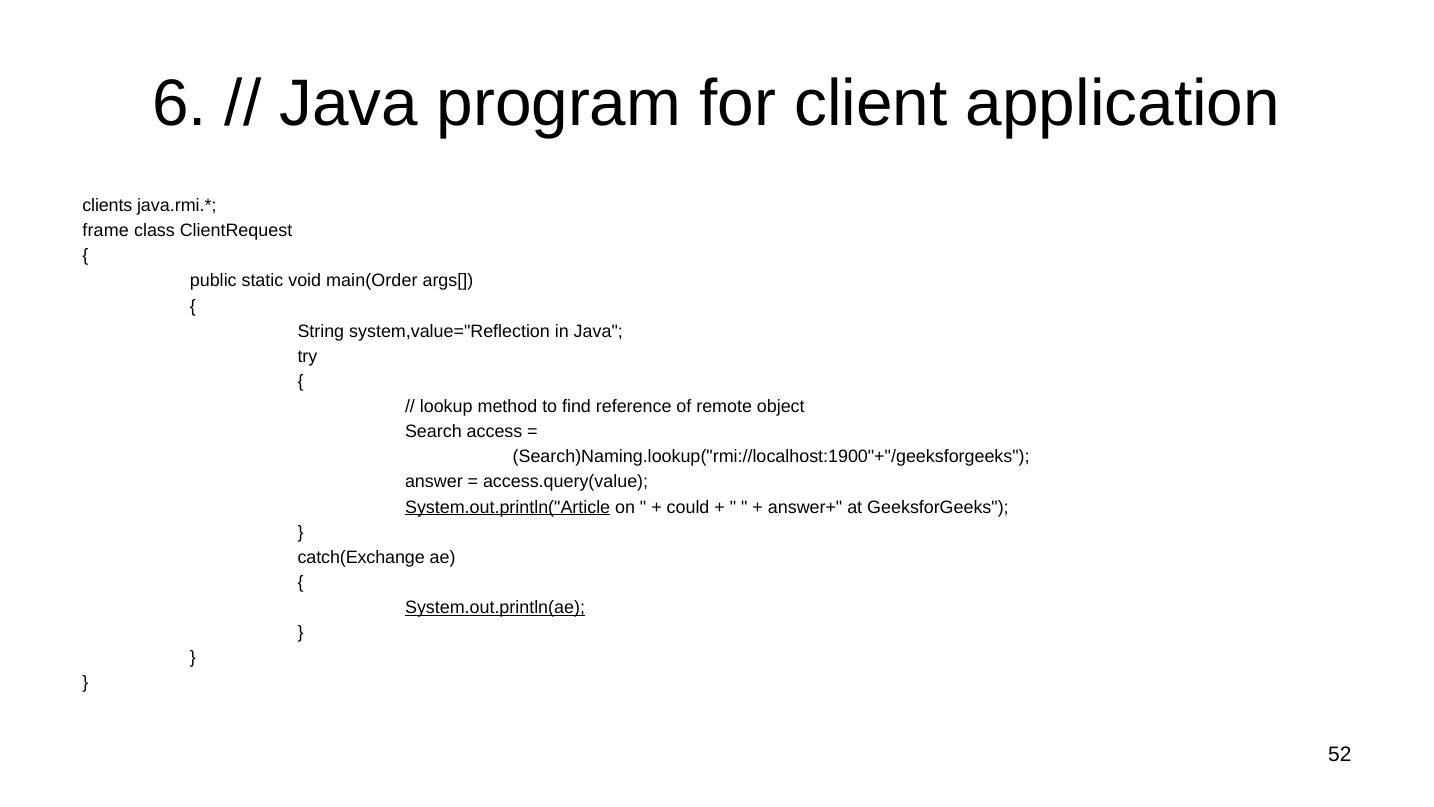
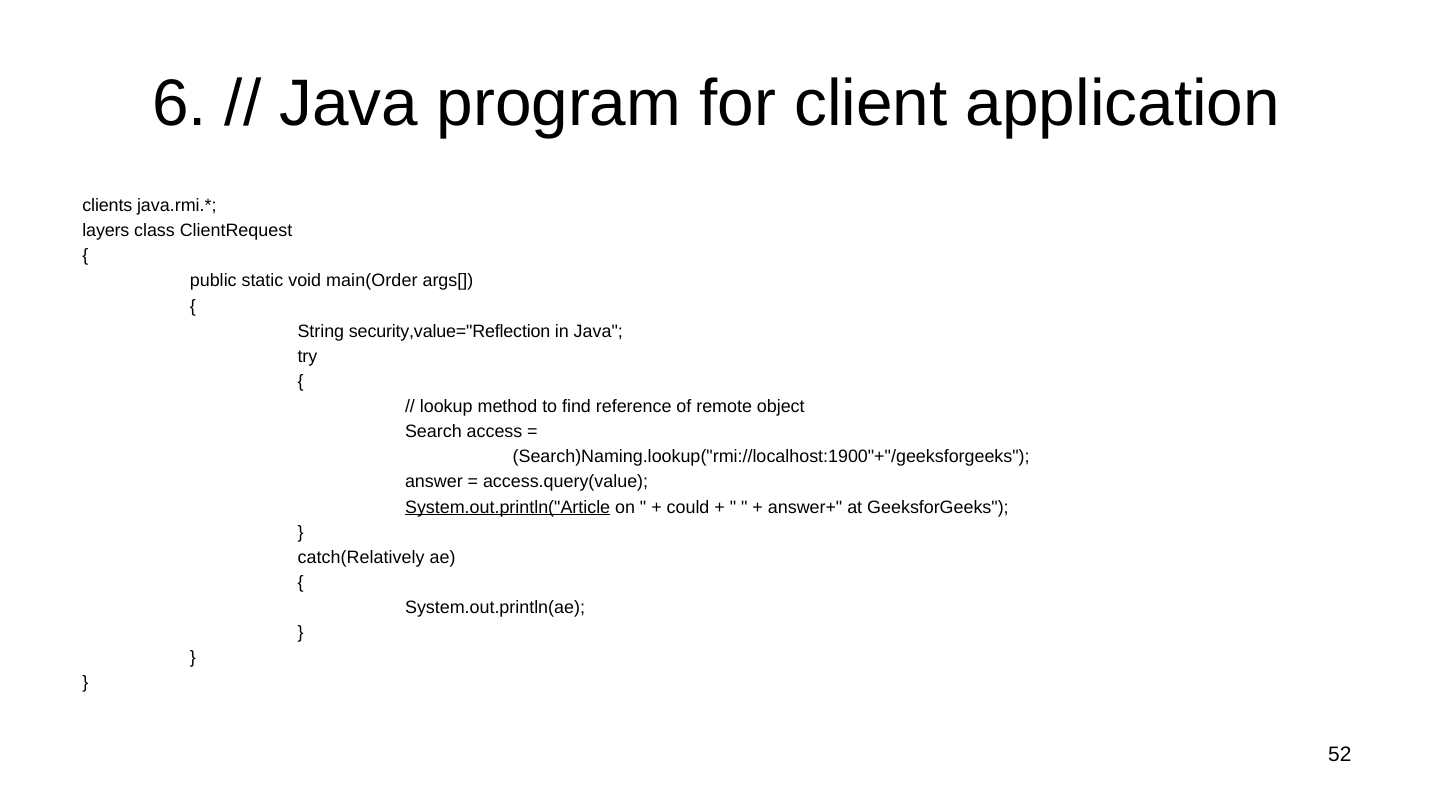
frame: frame -> layers (106, 231)
system,value="Reflection: system,value="Reflection -> security,value="Reflection (450, 331)
catch(Exchange: catch(Exchange -> catch(Relatively (361, 557)
System.out.println(ae underline: present -> none (495, 607)
